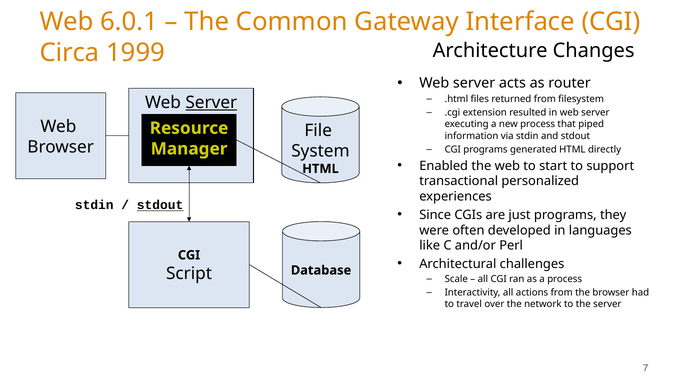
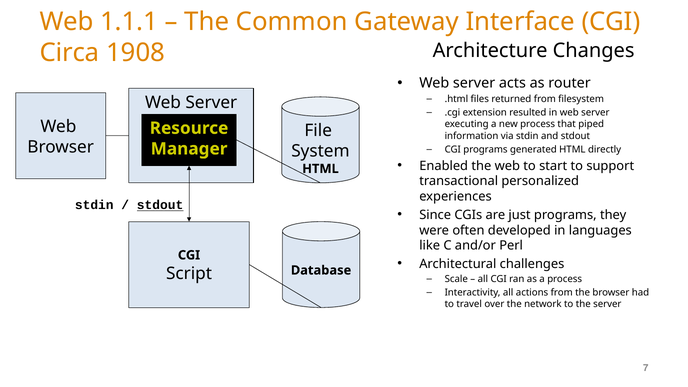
6.0.1: 6.0.1 -> 1.1.1 (129, 22)
1999: 1999 -> 1908 (136, 53)
Server underline: present -> none (211, 102)
